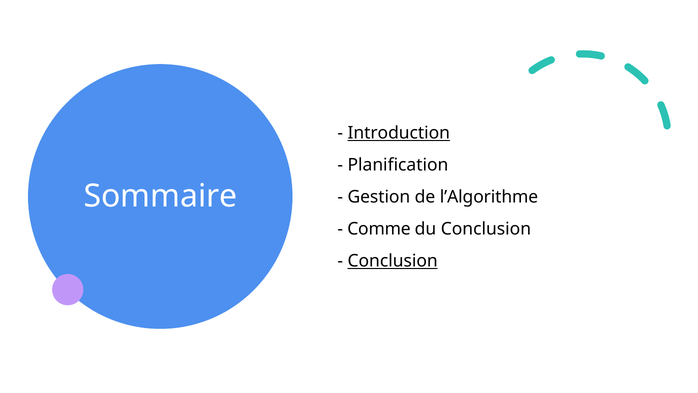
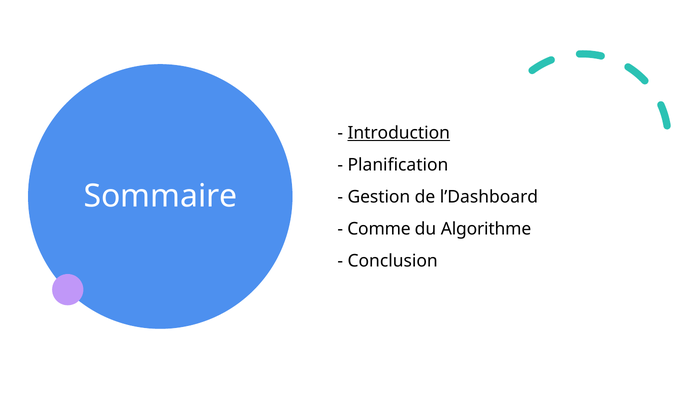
l’Algorithme: l’Algorithme -> l’Dashboard (489, 197)
du Conclusion: Conclusion -> Algorithme (486, 229)
Conclusion underline: present -> none (393, 261)
